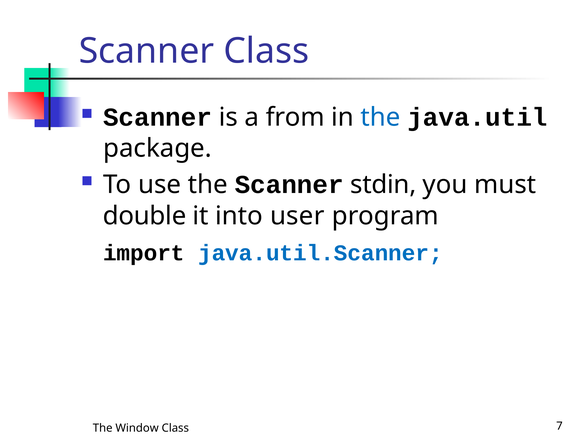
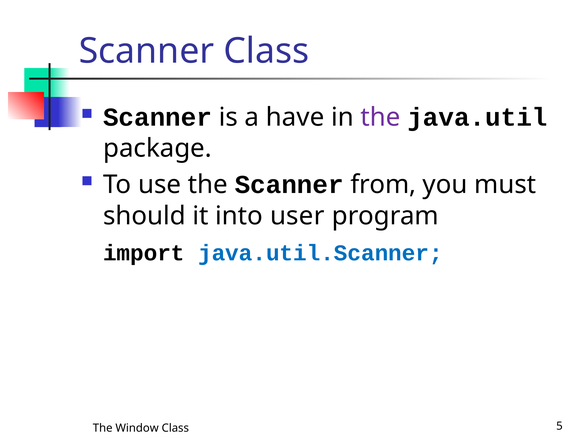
from: from -> have (295, 117)
the colour: blue -> purple (381, 117)
stdin: stdin -> from (383, 185)
double: double -> should (144, 216)
7: 7 -> 5 (559, 426)
